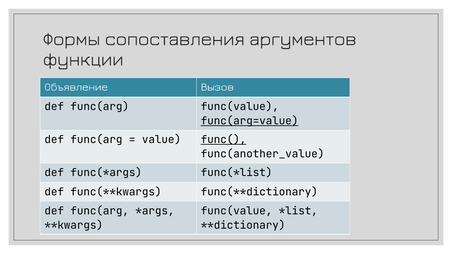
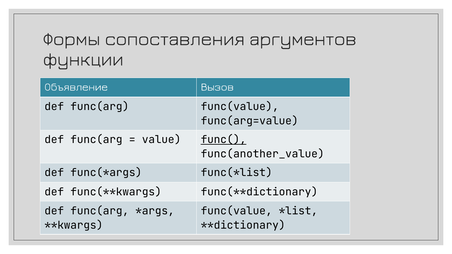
func(arg=value underline: present -> none (250, 121)
